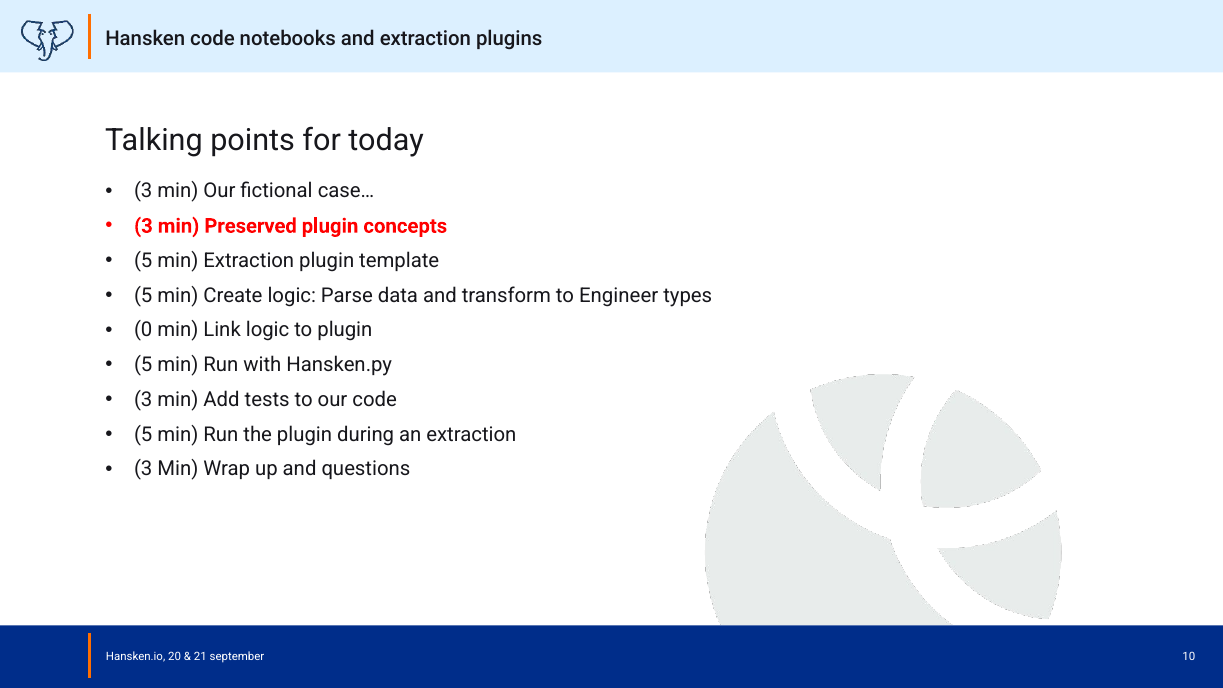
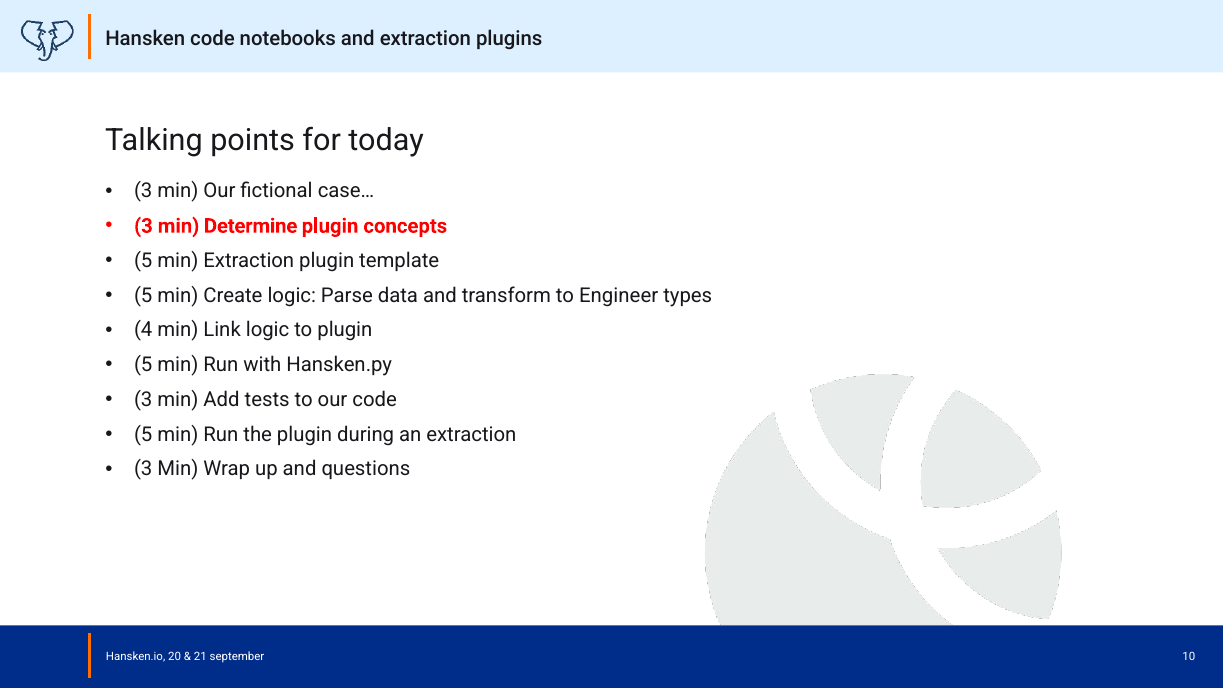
Preserved: Preserved -> Determine (251, 226)
0: 0 -> 4 (143, 330)
